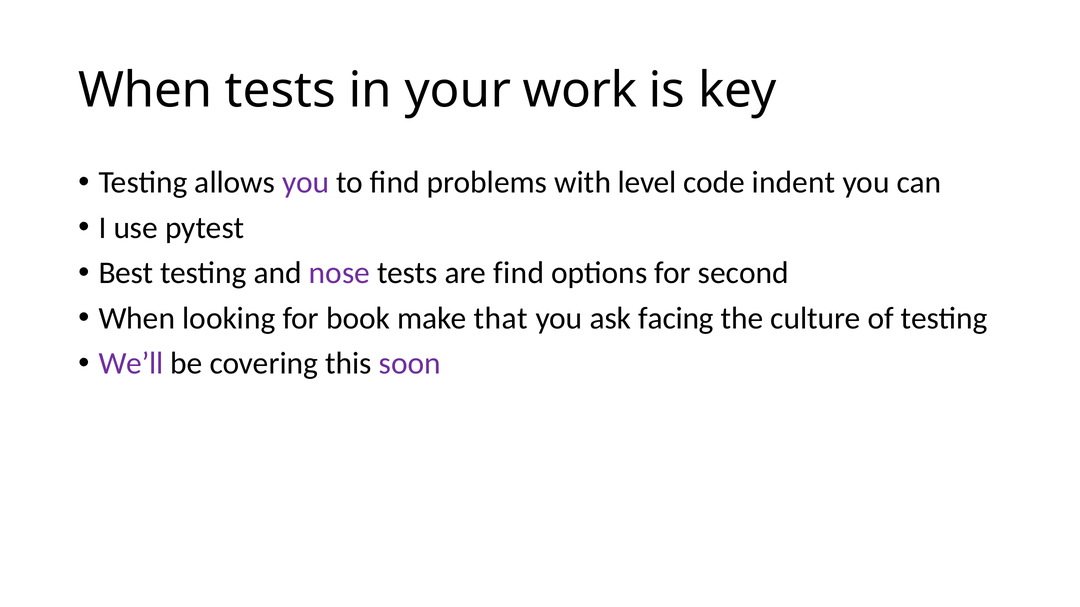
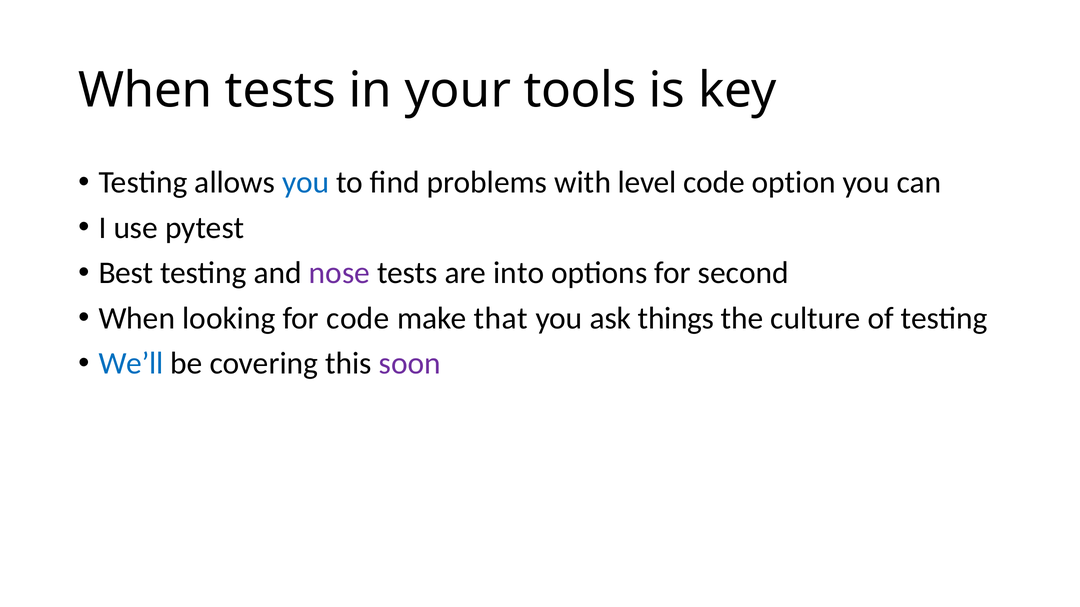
work: work -> tools (580, 91)
you colour: purple -> blue (306, 183)
indent: indent -> option (794, 183)
are find: find -> into (519, 273)
for book: book -> code (358, 318)
facing: facing -> things (676, 318)
We’ll colour: purple -> blue (131, 364)
